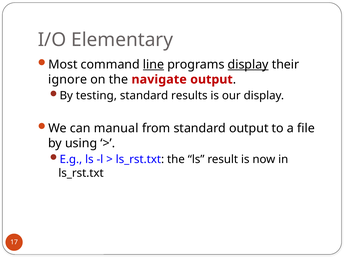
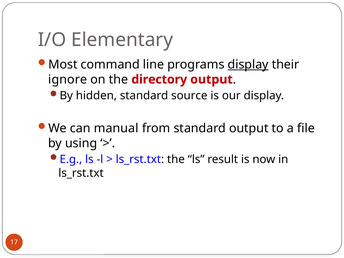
line underline: present -> none (154, 65)
navigate: navigate -> directory (159, 79)
testing: testing -> hidden (96, 96)
results: results -> source (189, 96)
